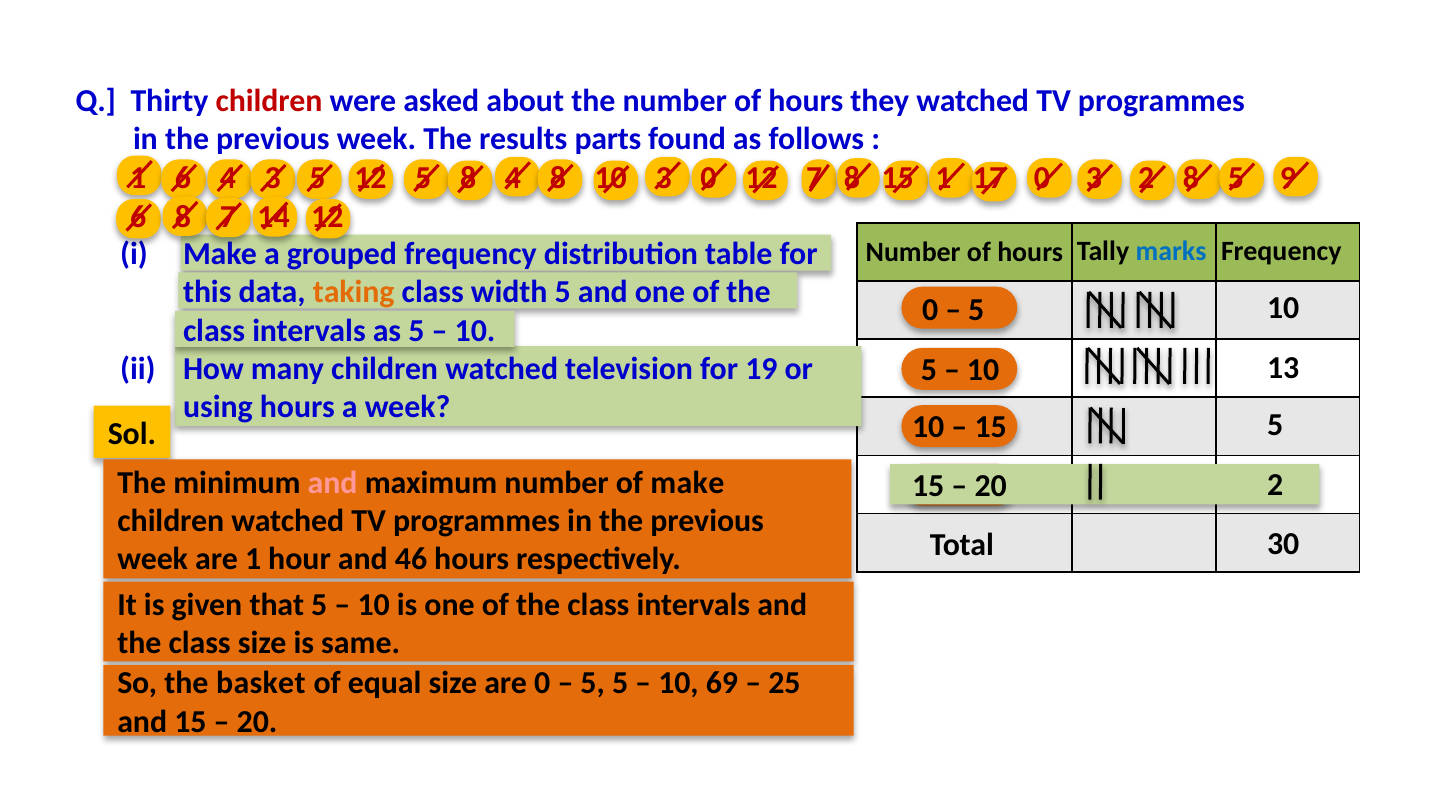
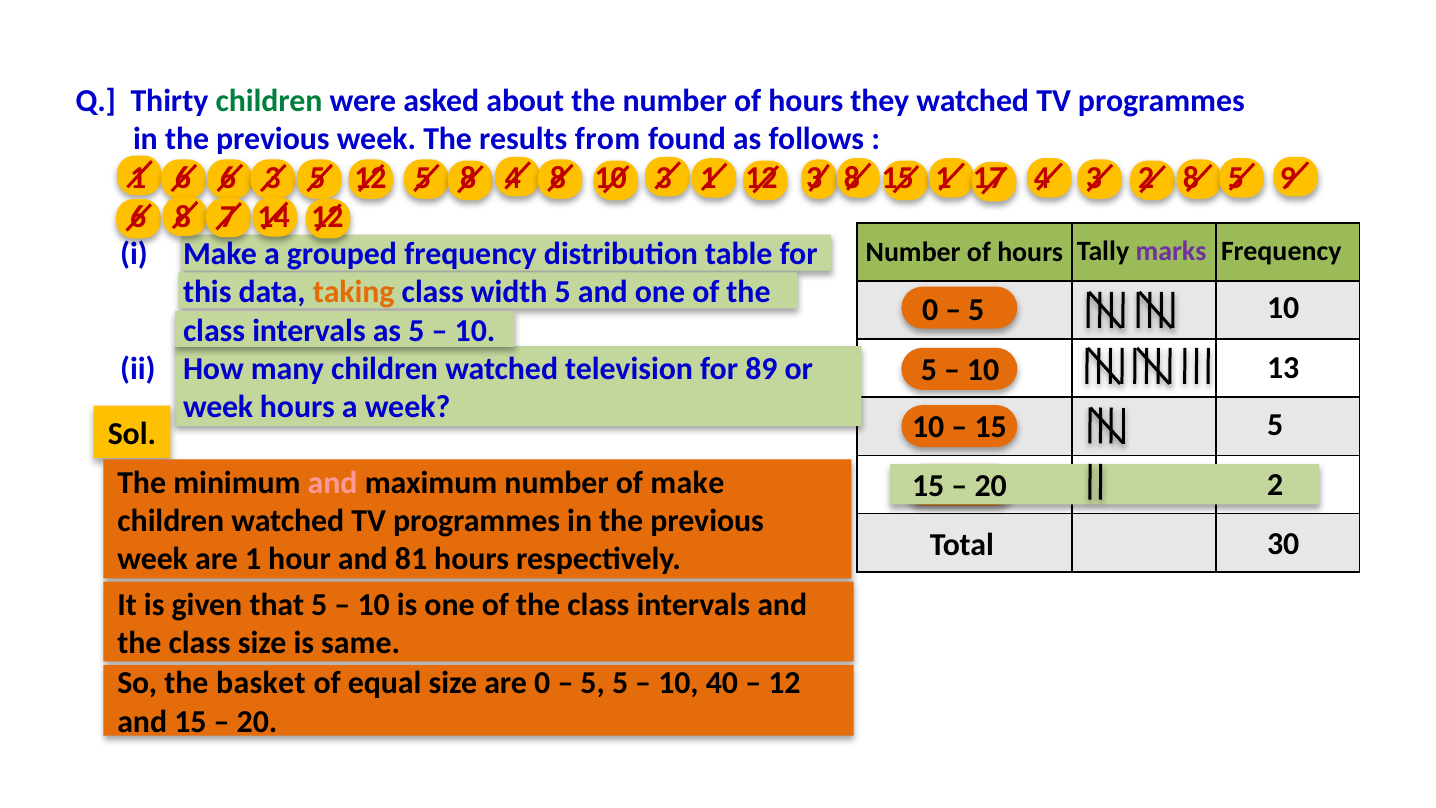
children colour: red -> green (269, 101)
parts: parts -> from (608, 139)
6 4: 4 -> 6 (228, 178)
3 0: 0 -> 1 (708, 178)
12 7: 7 -> 3 (814, 178)
17 0: 0 -> 4 (1042, 178)
marks colour: blue -> purple (1171, 251)
19: 19 -> 89 (761, 369)
using: using -> week (218, 407)
46: 46 -> 81 (411, 559)
69: 69 -> 40 (722, 683)
25: 25 -> 12 (784, 683)
